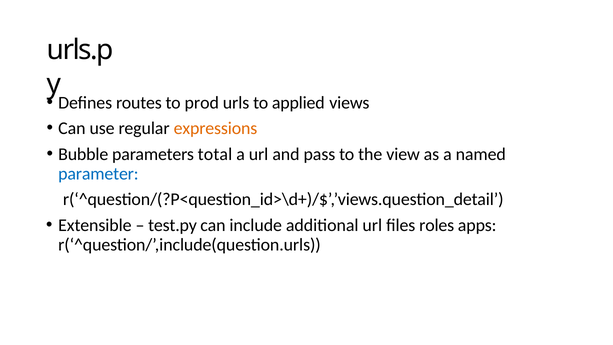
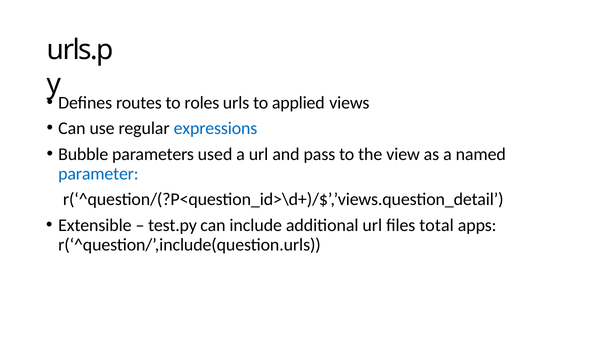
prod: prod -> roles (202, 103)
expressions colour: orange -> blue (215, 128)
total: total -> used (215, 154)
roles: roles -> total (437, 225)
